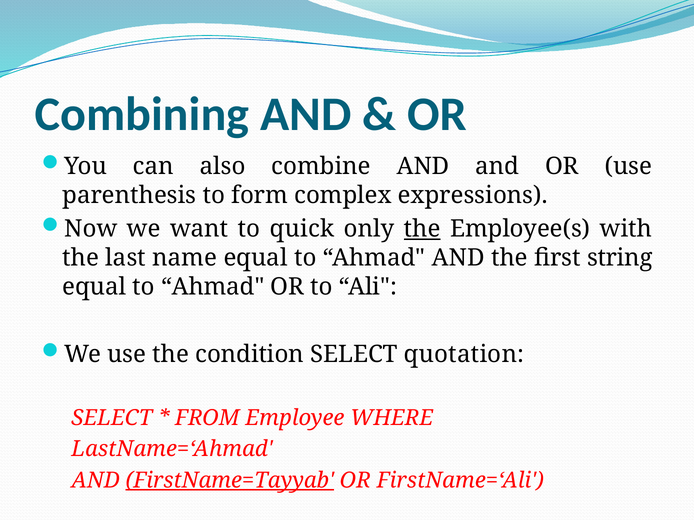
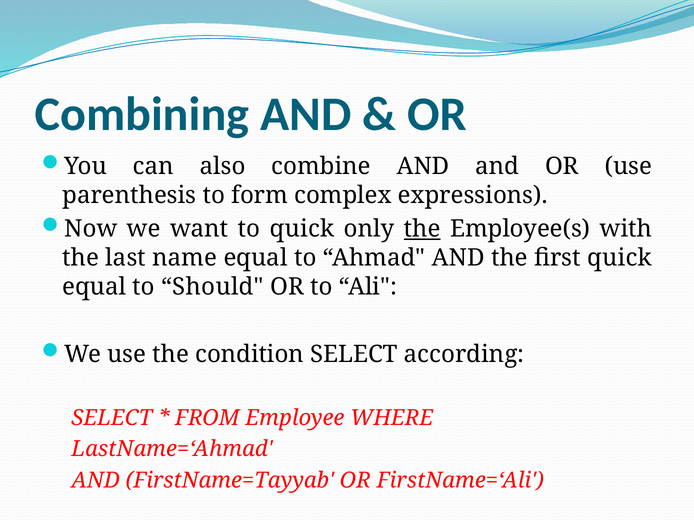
first string: string -> quick (620, 258)
Ahmad: Ahmad -> Should (213, 287)
quotation: quotation -> according (464, 355)
FirstName=Tayyab underline: present -> none (230, 481)
